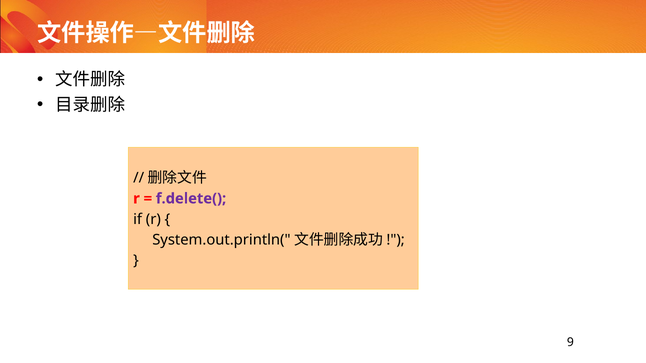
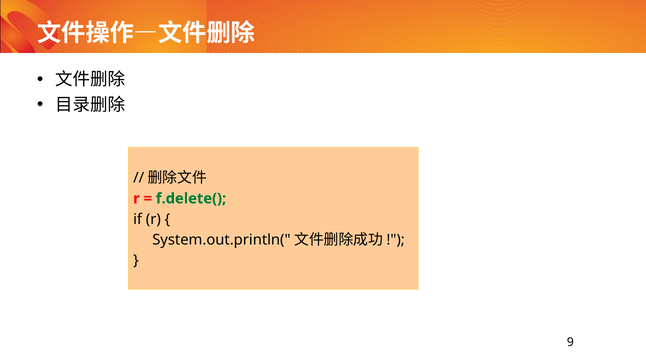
f.delete( colour: purple -> green (191, 199)
